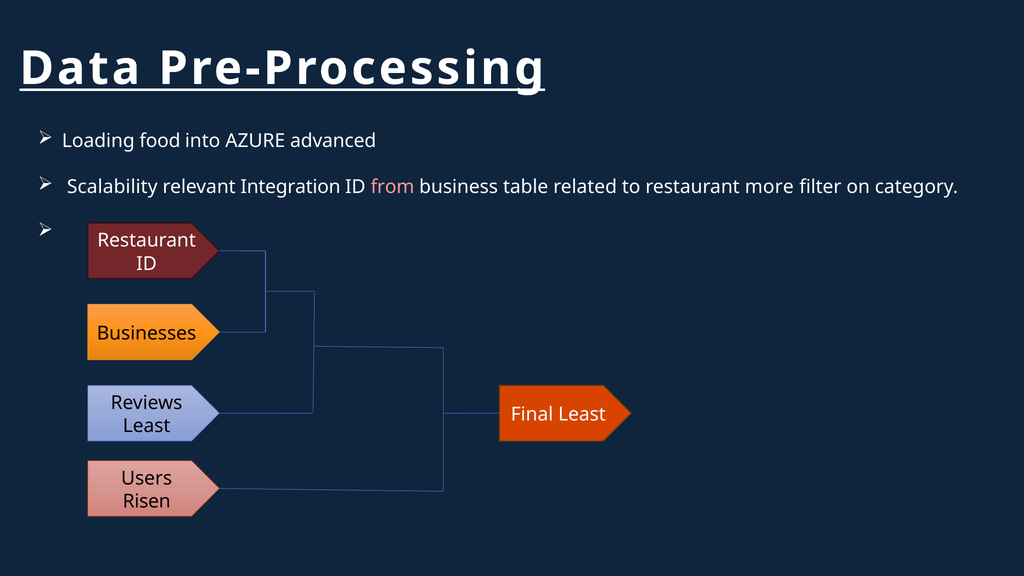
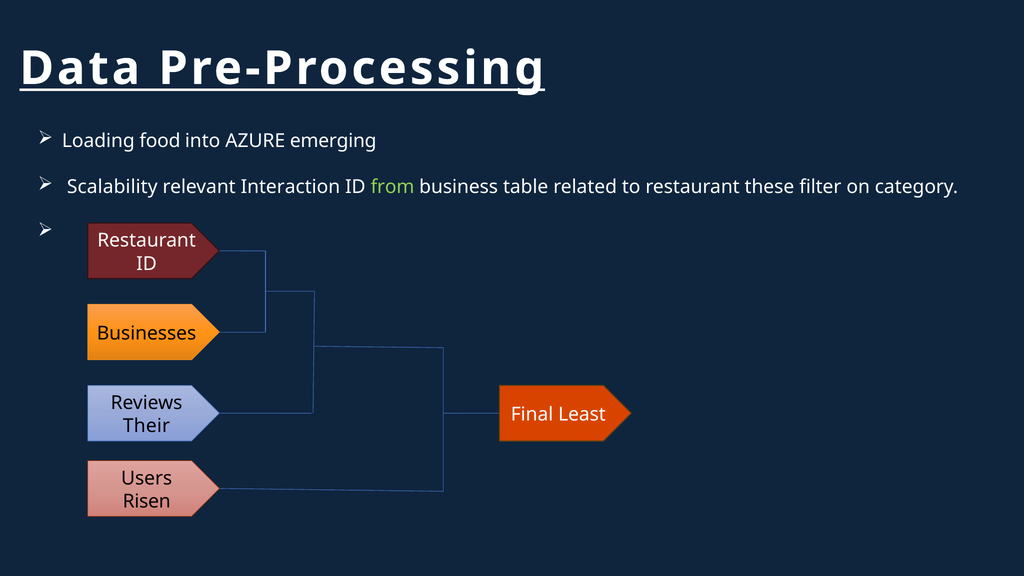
advanced: advanced -> emerging (333, 141)
Integration: Integration -> Interaction (290, 187)
from colour: pink -> light green (393, 187)
more: more -> these (769, 187)
Least: Least -> Their (146, 426)
